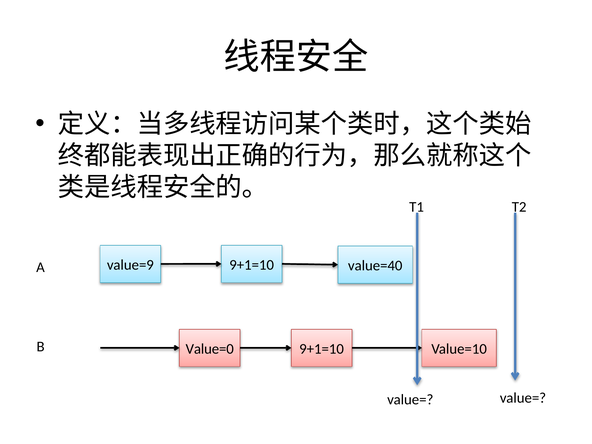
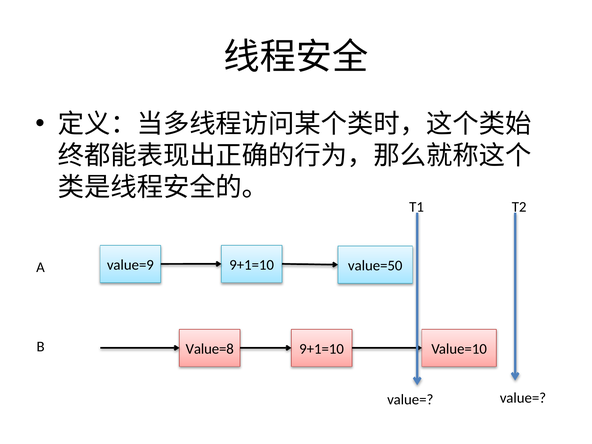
value=40: value=40 -> value=50 (375, 266)
Value=0: Value=0 -> Value=8 (210, 349)
